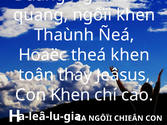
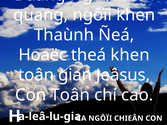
thay: thay -> gian (75, 75)
Con Khen: Khen -> Toân (70, 95)
